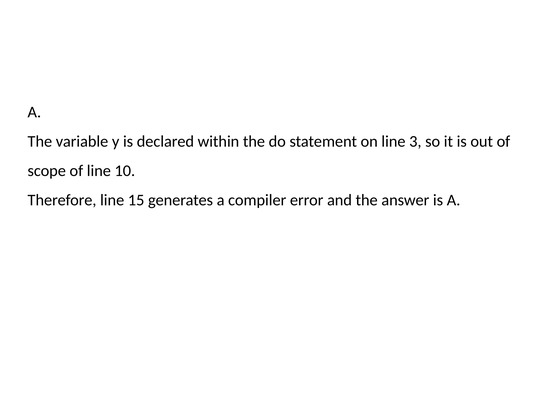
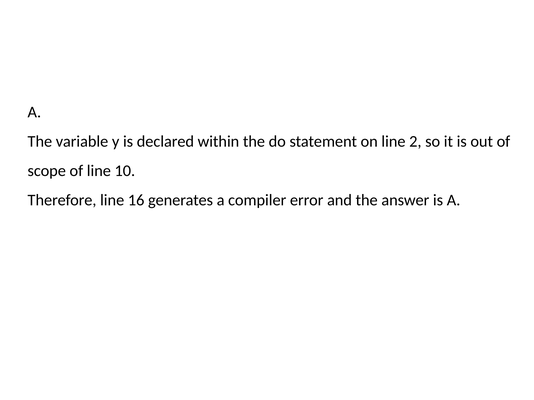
3: 3 -> 2 (415, 142)
15: 15 -> 16 (136, 200)
